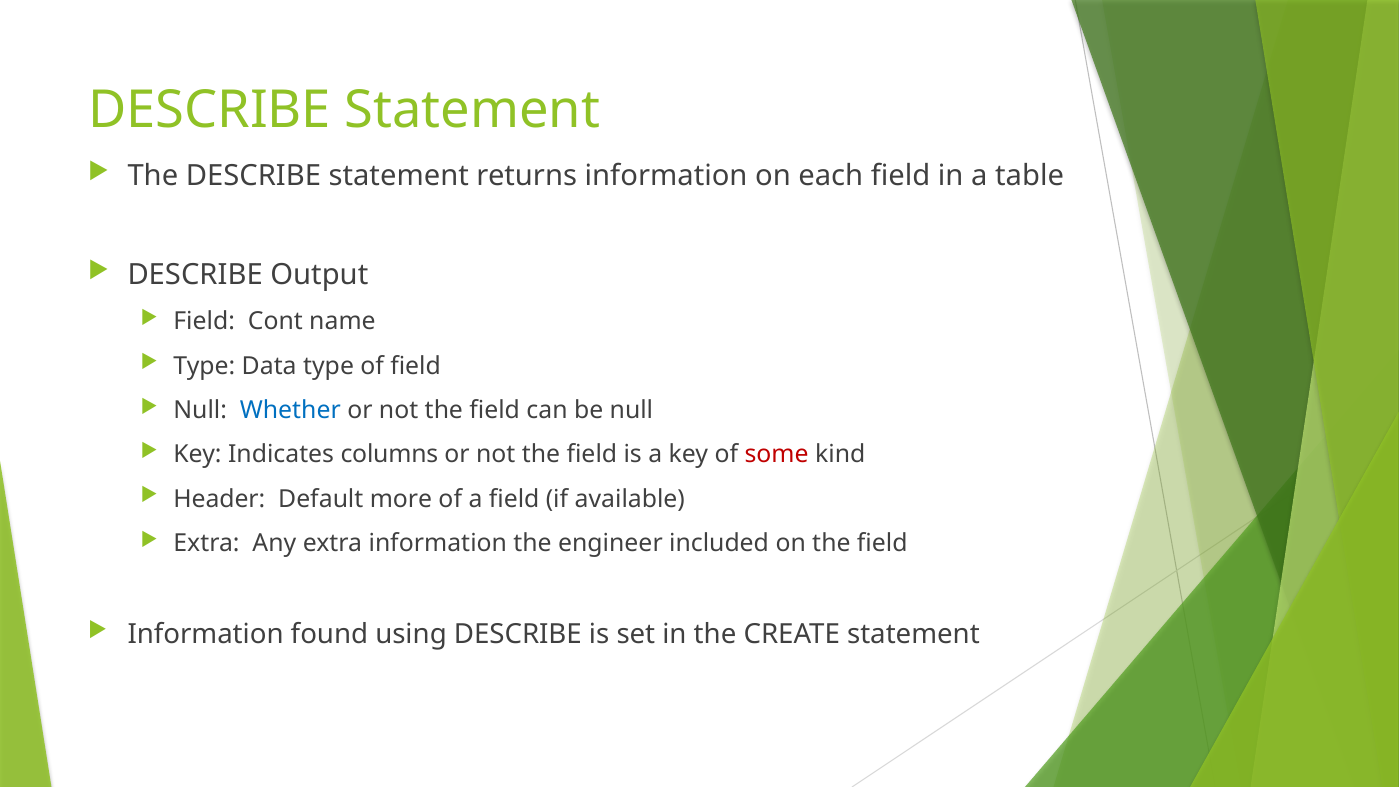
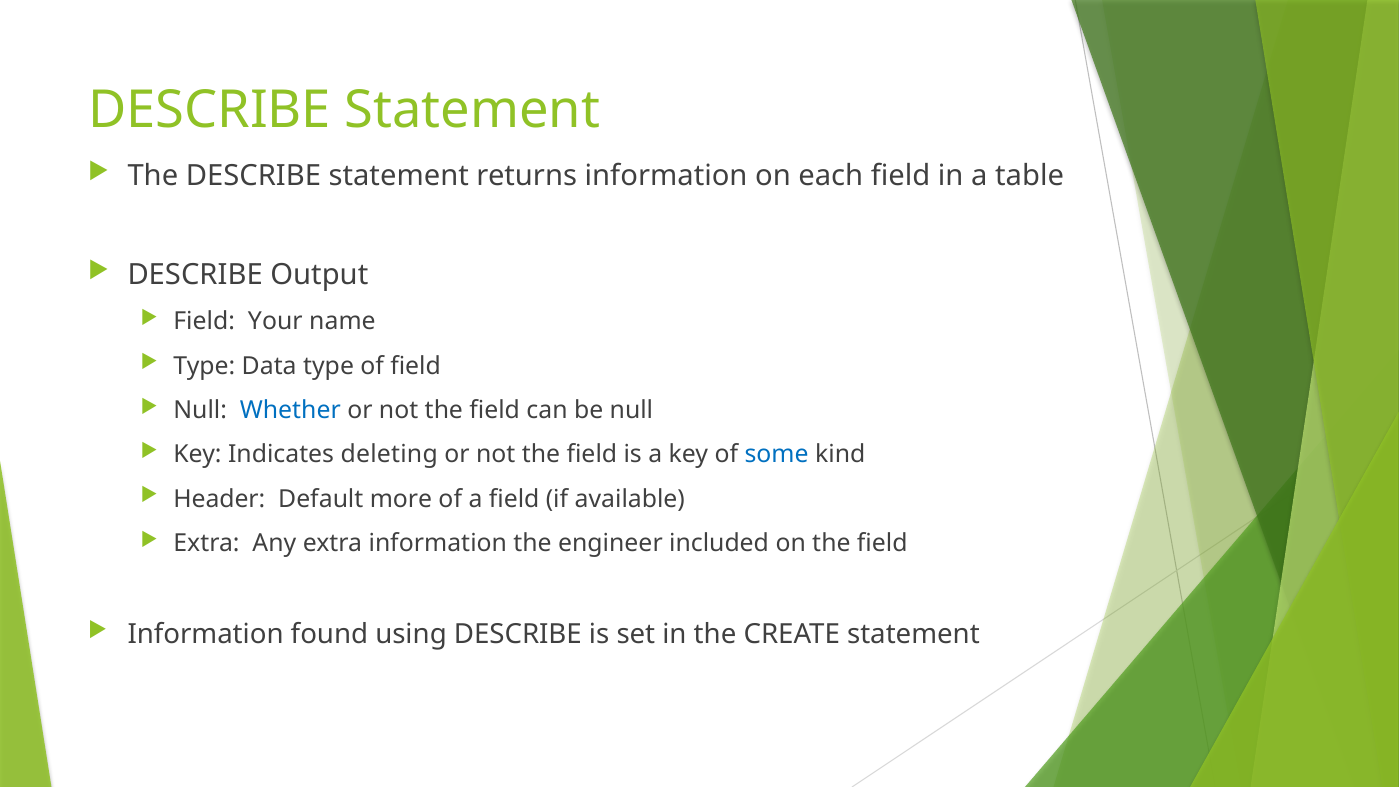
Cont: Cont -> Your (275, 322)
columns: columns -> deleting (389, 455)
some colour: red -> blue (777, 455)
